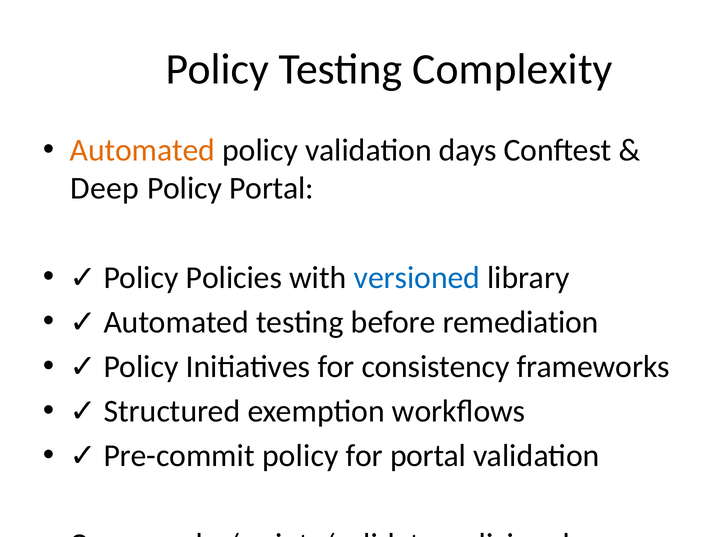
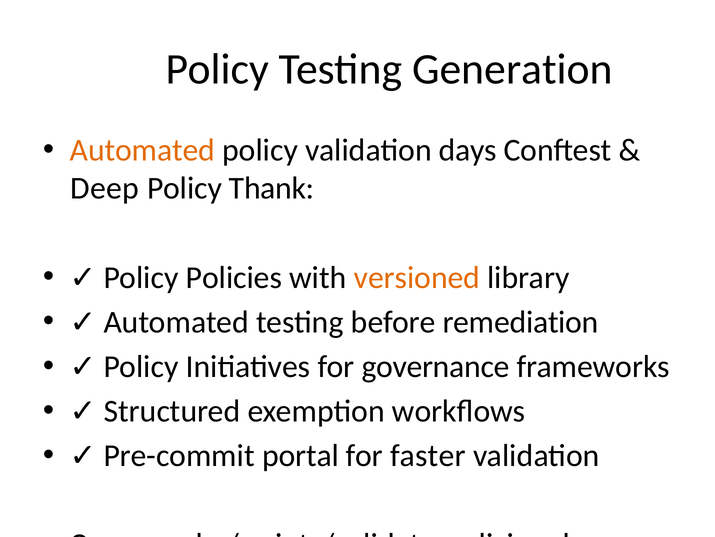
Complexity: Complexity -> Generation (512, 69)
Policy Portal: Portal -> Thank (272, 188)
versioned colour: blue -> orange (417, 277)
consistency: consistency -> governance (436, 366)
policy: policy -> portal (300, 455)
for portal: portal -> faster (428, 455)
